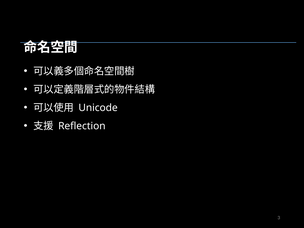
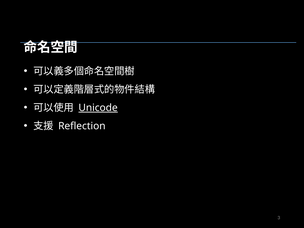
Unicode underline: none -> present (98, 108)
